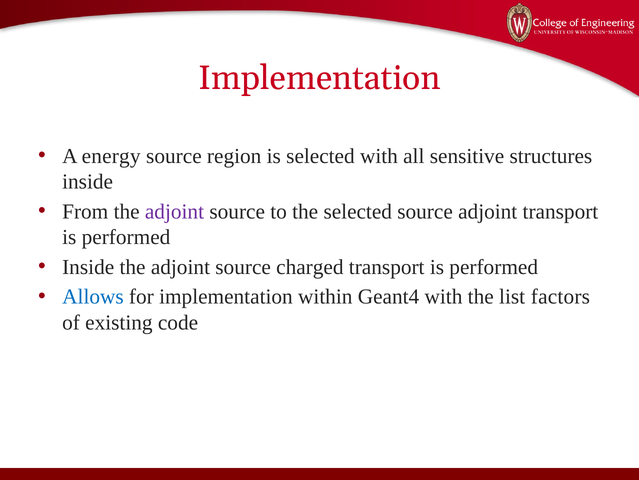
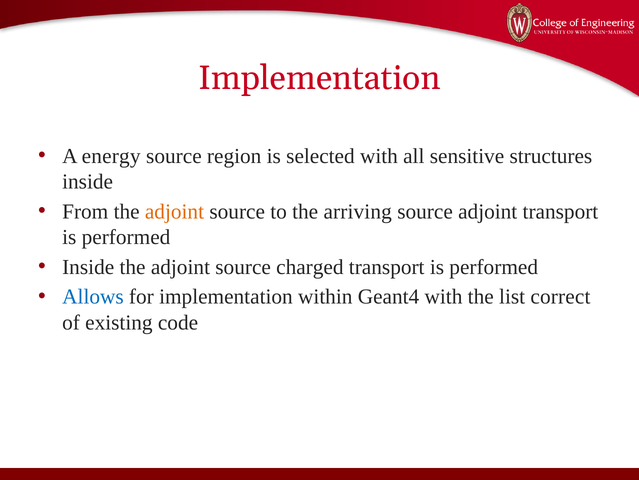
adjoint colour: purple -> orange (174, 211)
the selected: selected -> arriving (358, 211)
factors: factors -> correct (560, 296)
